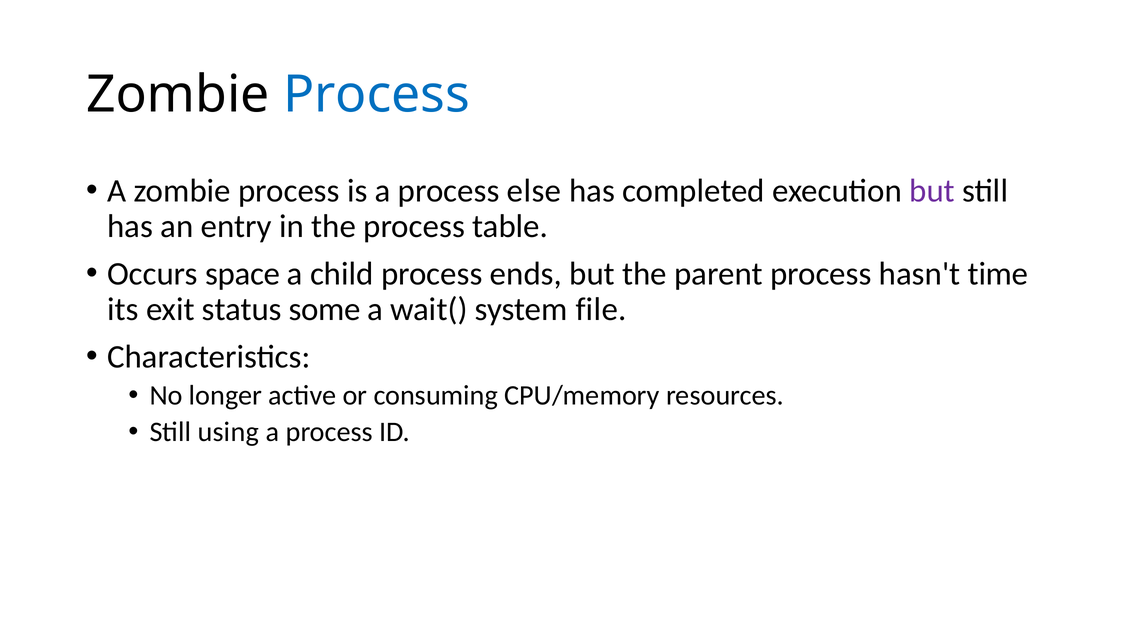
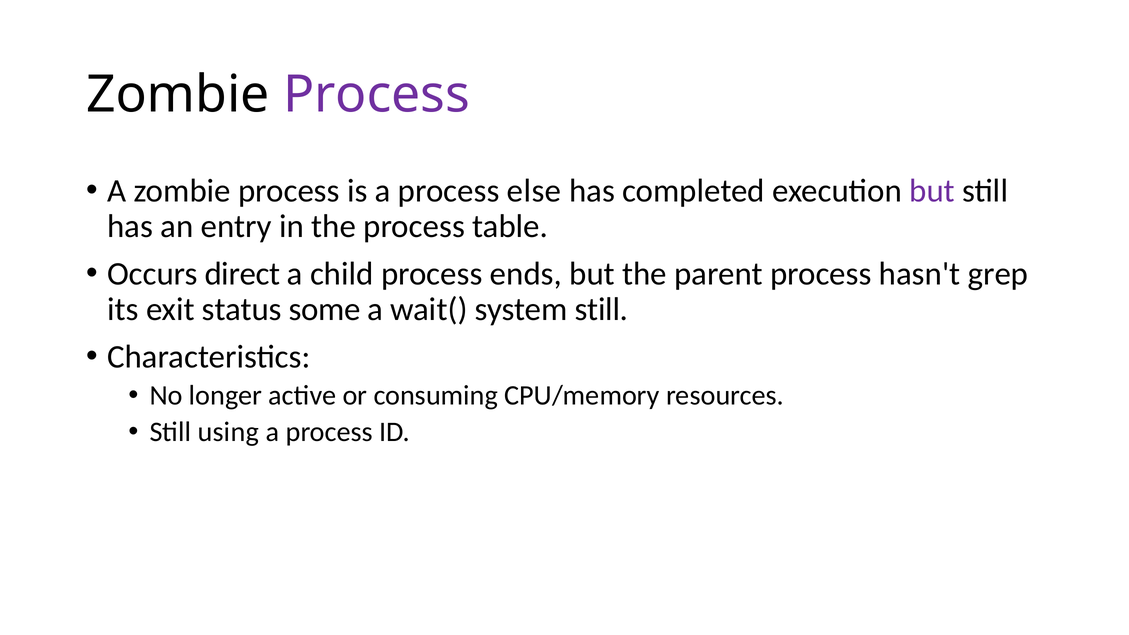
Process colour: blue -> purple (376, 95)
space: space -> direct (242, 274)
time: time -> grep (998, 274)
system file: file -> still (602, 309)
